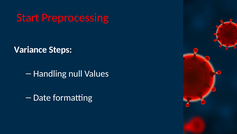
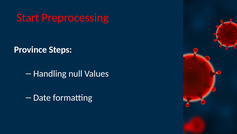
Variance: Variance -> Province (30, 49)
